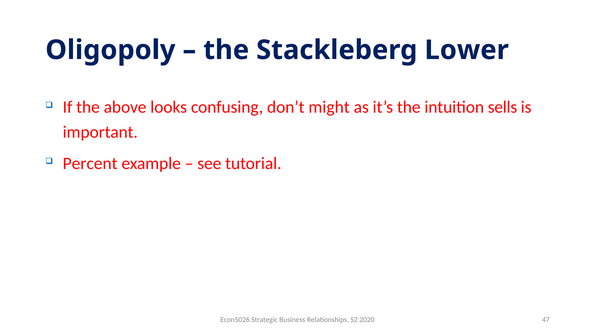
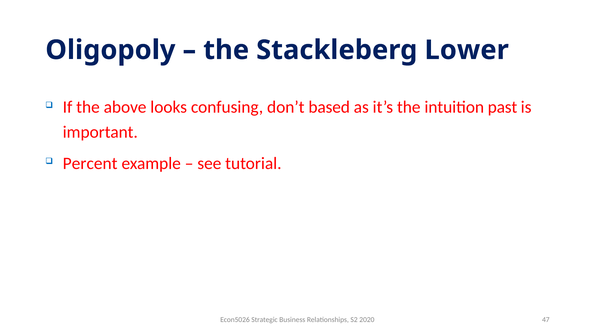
might: might -> based (329, 107)
sells: sells -> past (502, 107)
